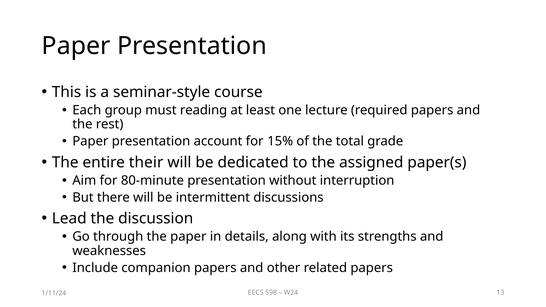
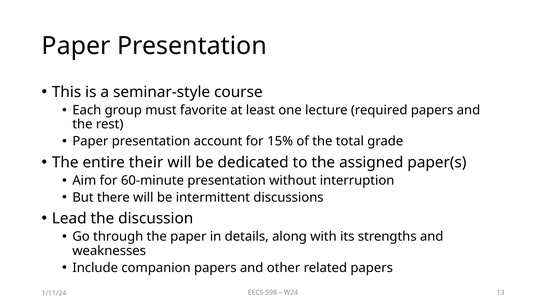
reading: reading -> favorite (204, 110)
80-minute: 80-minute -> 60-minute (152, 181)
